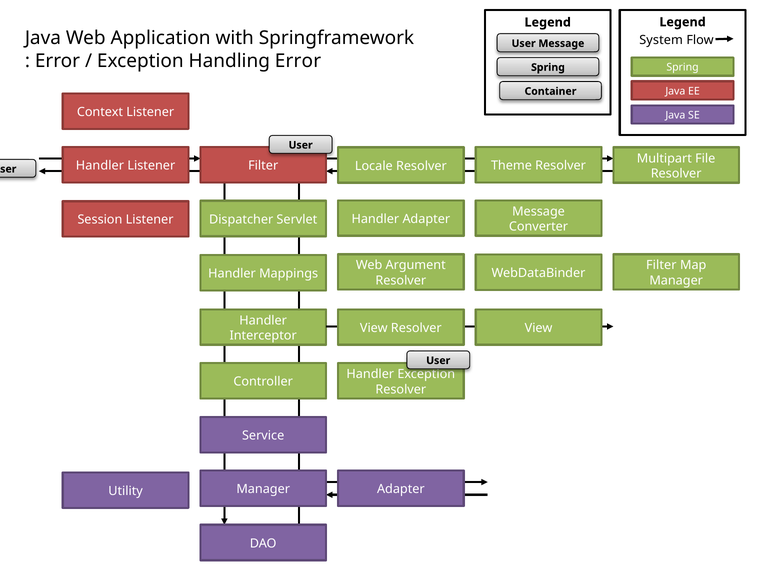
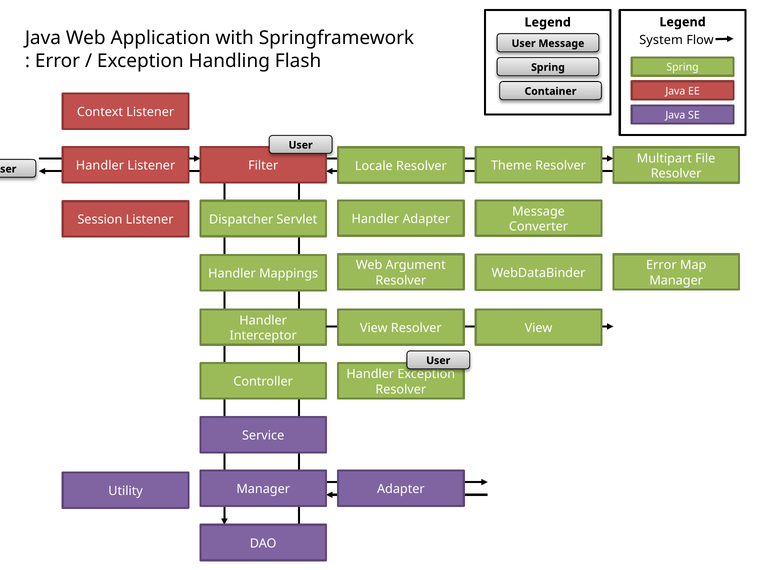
Handling Error: Error -> Flash (298, 61)
Filter: Filter -> Error (661, 265)
